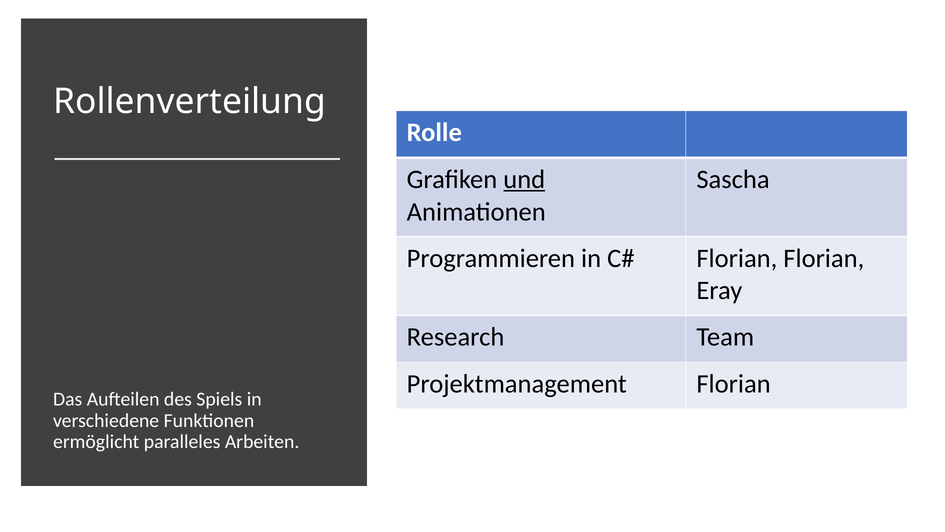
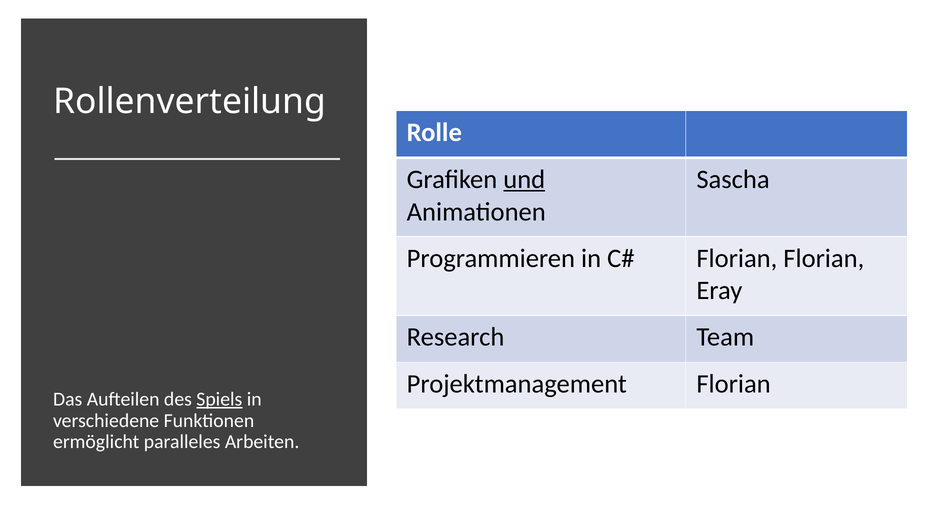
Spiels underline: none -> present (219, 399)
